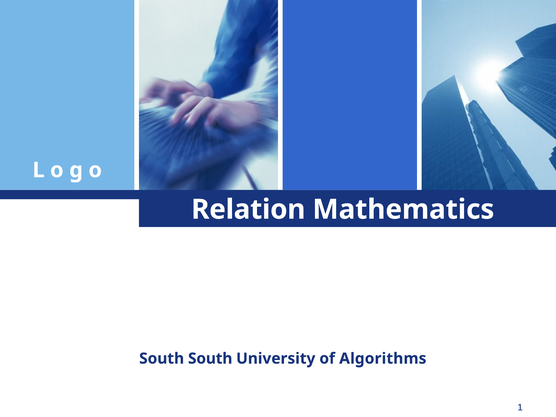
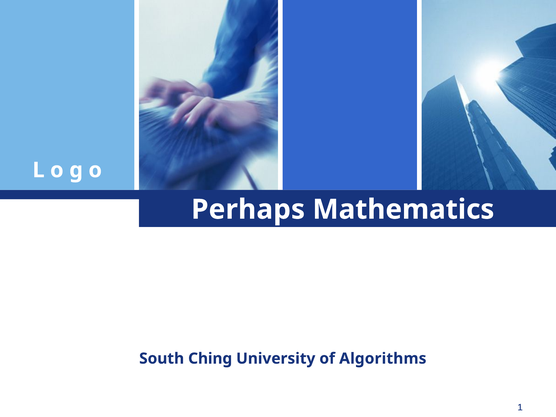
Relation: Relation -> Perhaps (248, 210)
South South: South -> Ching (210, 359)
